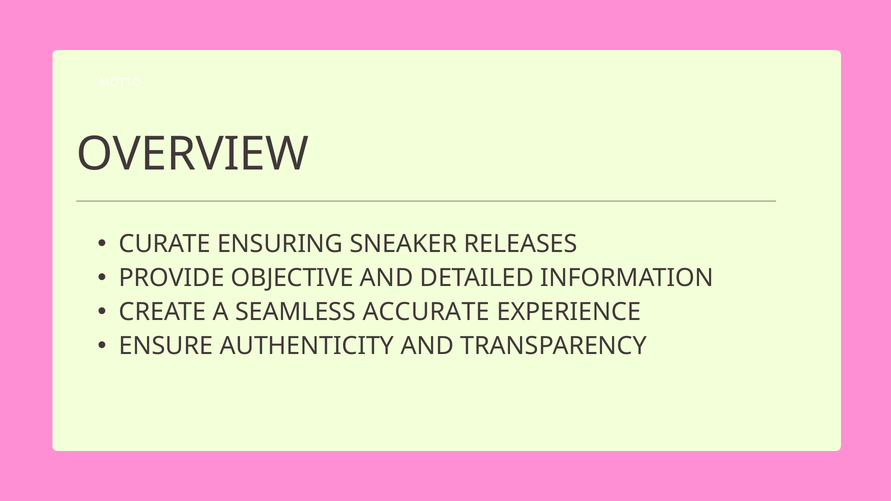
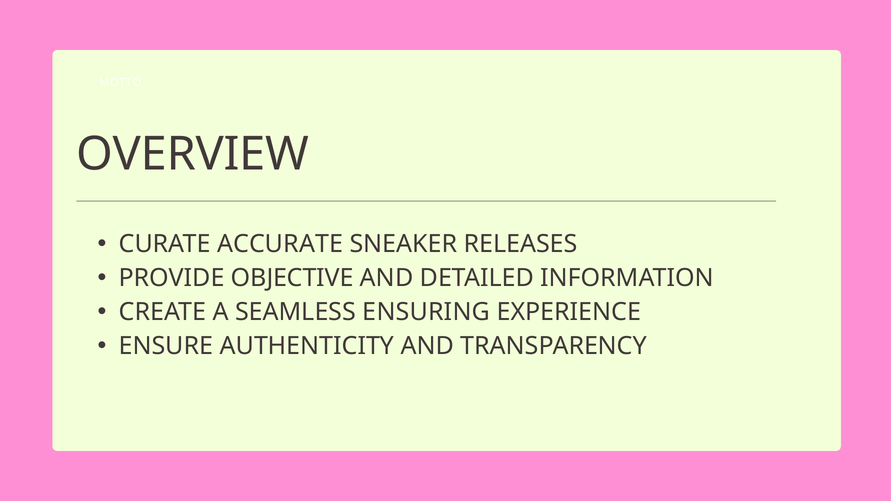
ENSURING: ENSURING -> ACCURATE (280, 244)
ACCURATE: ACCURATE -> ENSURING (426, 312)
